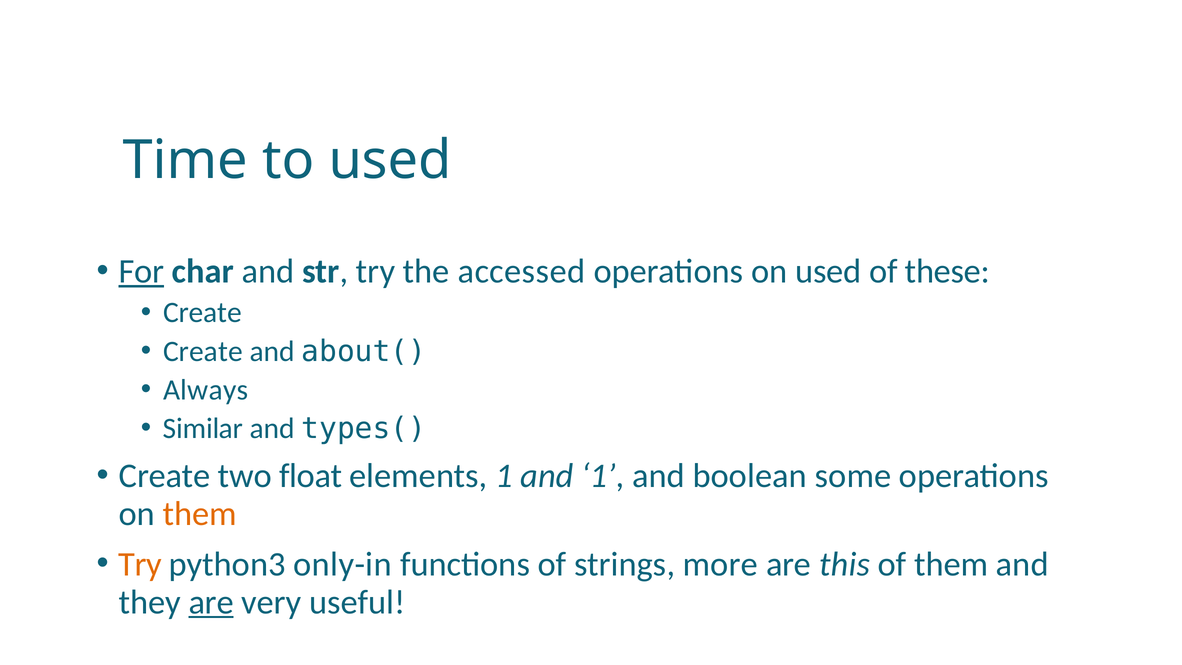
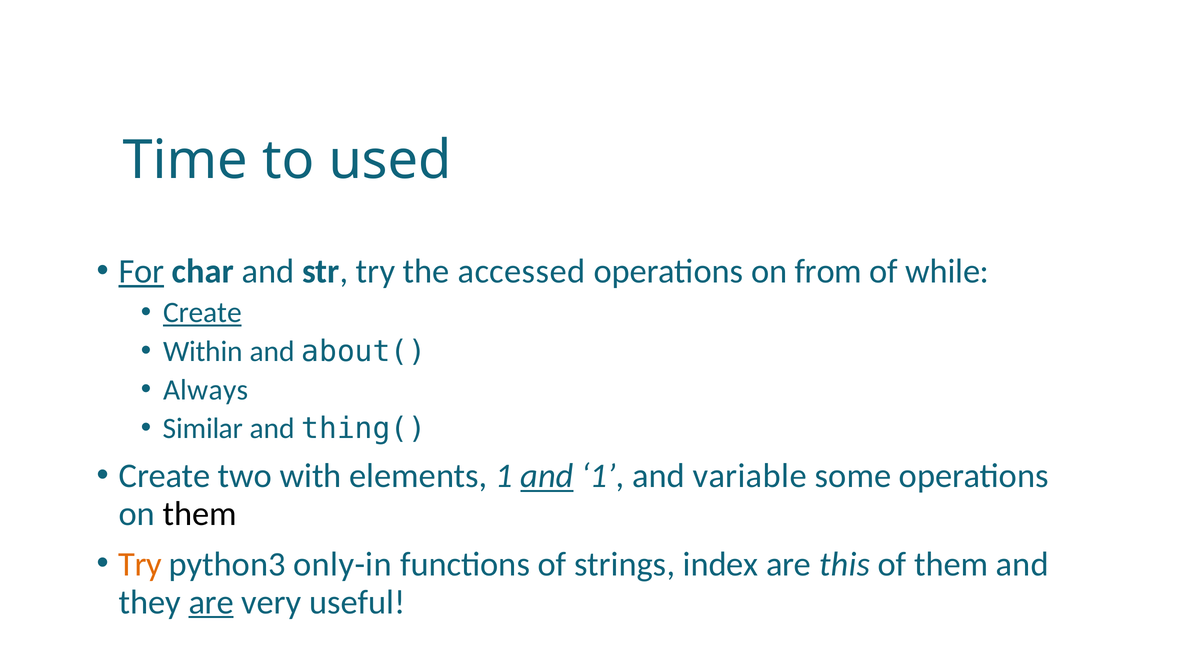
on used: used -> from (828, 271)
these: these -> while (947, 271)
Create underline: none -> present (202, 313)
Create: Create -> Within (203, 351)
types(: types( -> thing( (364, 428)
float: float -> with (311, 476)
and underline: none -> present (547, 476)
boolean: boolean -> variable (750, 476)
them colour: orange -> black (200, 514)
more: more -> index (721, 564)
